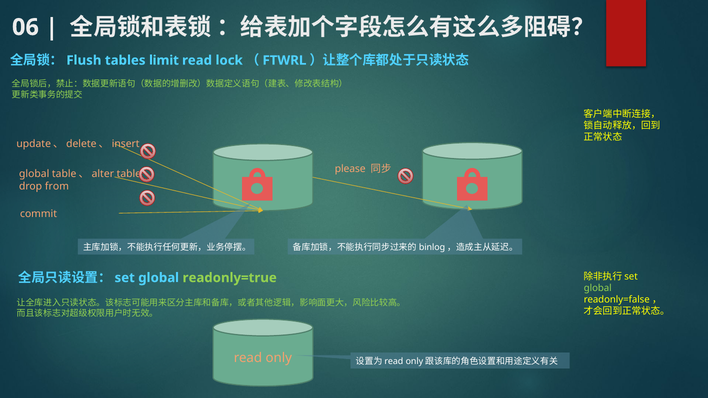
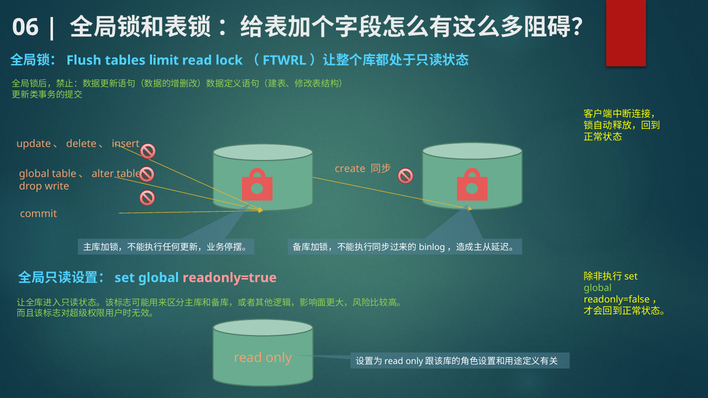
please: please -> create (350, 169)
from: from -> write (57, 186)
readonly=true colour: light green -> pink (230, 278)
